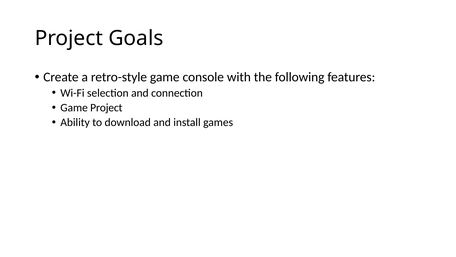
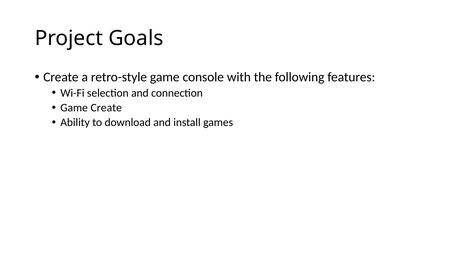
Game Project: Project -> Create (106, 107)
